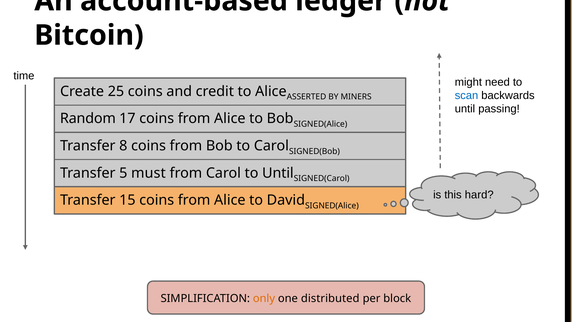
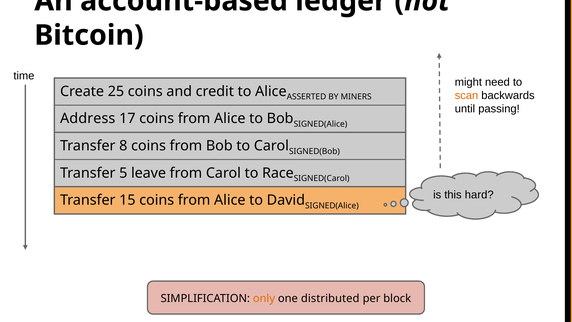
scan colour: blue -> orange (467, 95)
Random: Random -> Address (88, 118)
must: must -> leave (149, 173)
to Until: Until -> Race (278, 173)
